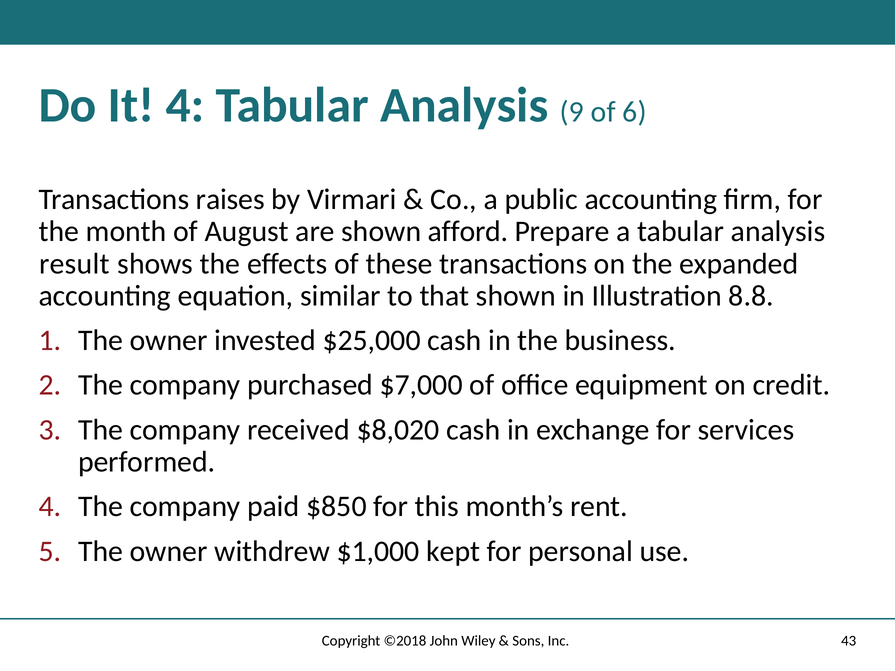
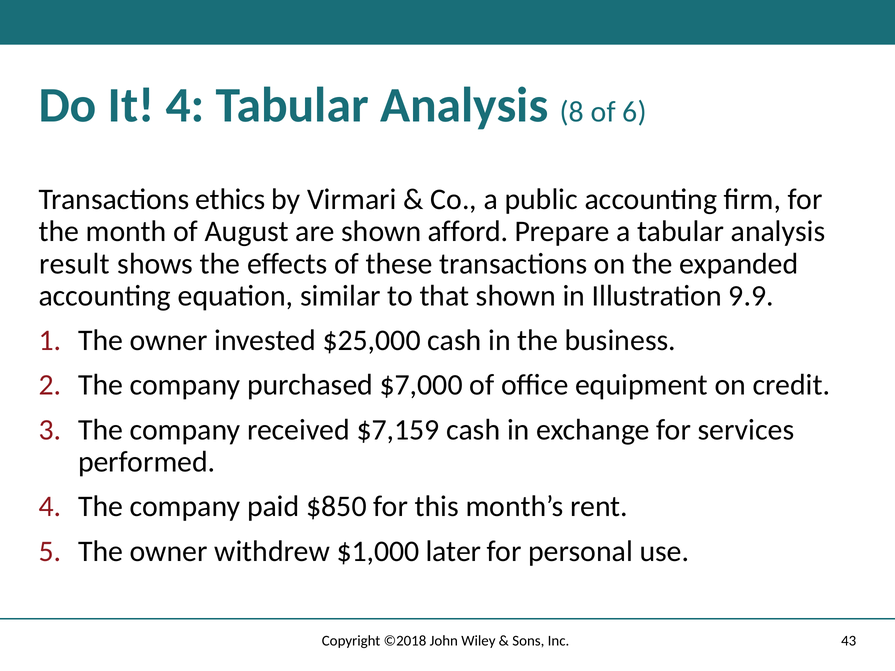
9: 9 -> 8 (572, 112)
raises: raises -> ethics (230, 199)
8.8: 8.8 -> 9.9 (751, 296)
$8,020: $8,020 -> $7,159 (398, 430)
kept: kept -> later (453, 551)
